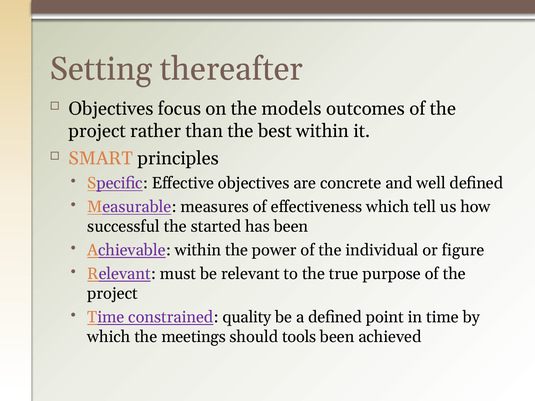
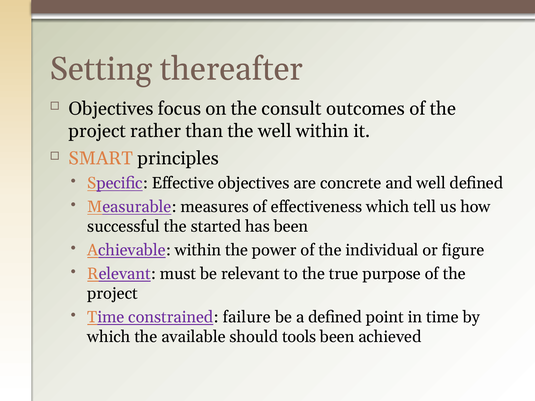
models: models -> consult (292, 109)
the best: best -> well (275, 131)
quality: quality -> failure (247, 317)
meetings: meetings -> available (193, 337)
